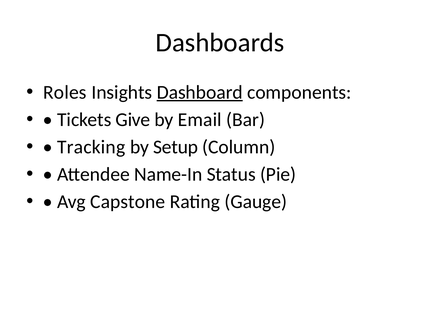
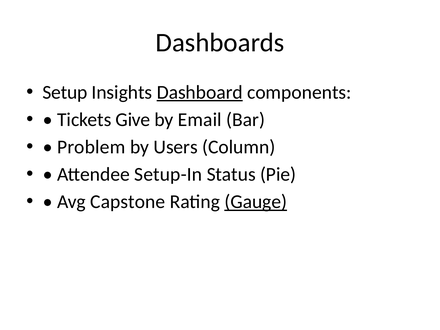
Roles: Roles -> Setup (65, 92)
Tracking: Tracking -> Problem (91, 147)
Setup: Setup -> Users (176, 147)
Name-In: Name-In -> Setup-In (168, 174)
Gauge underline: none -> present (256, 202)
